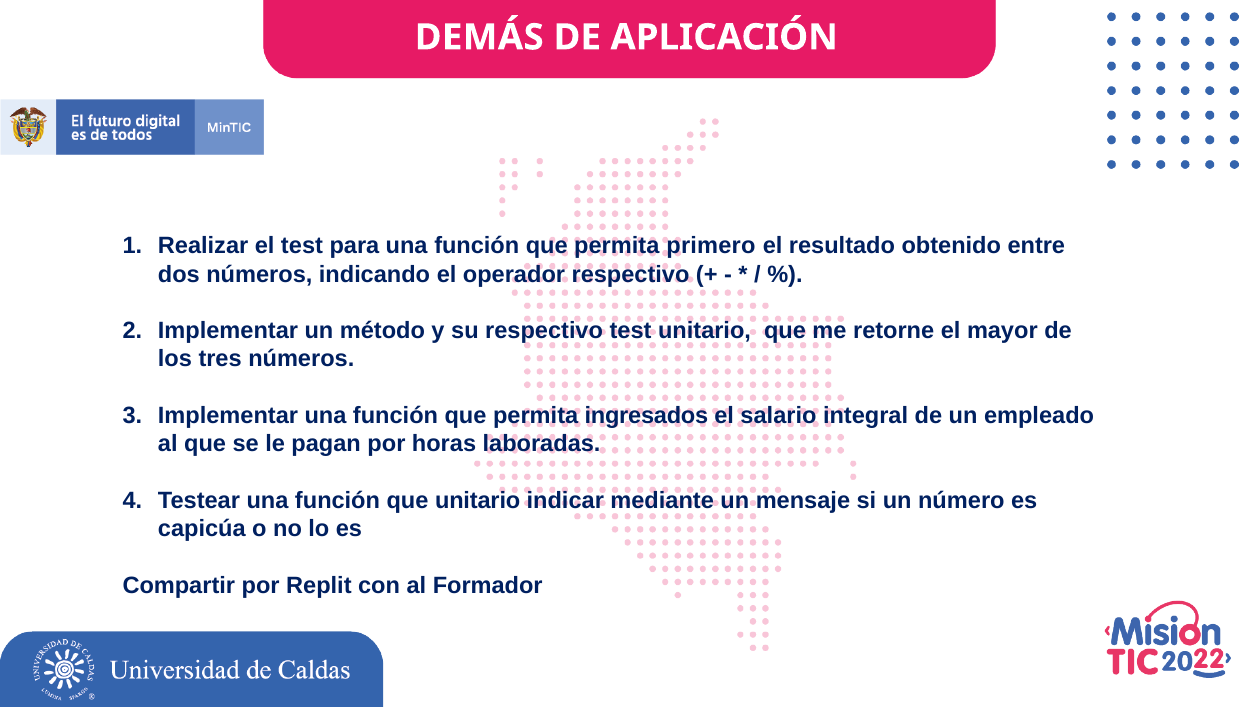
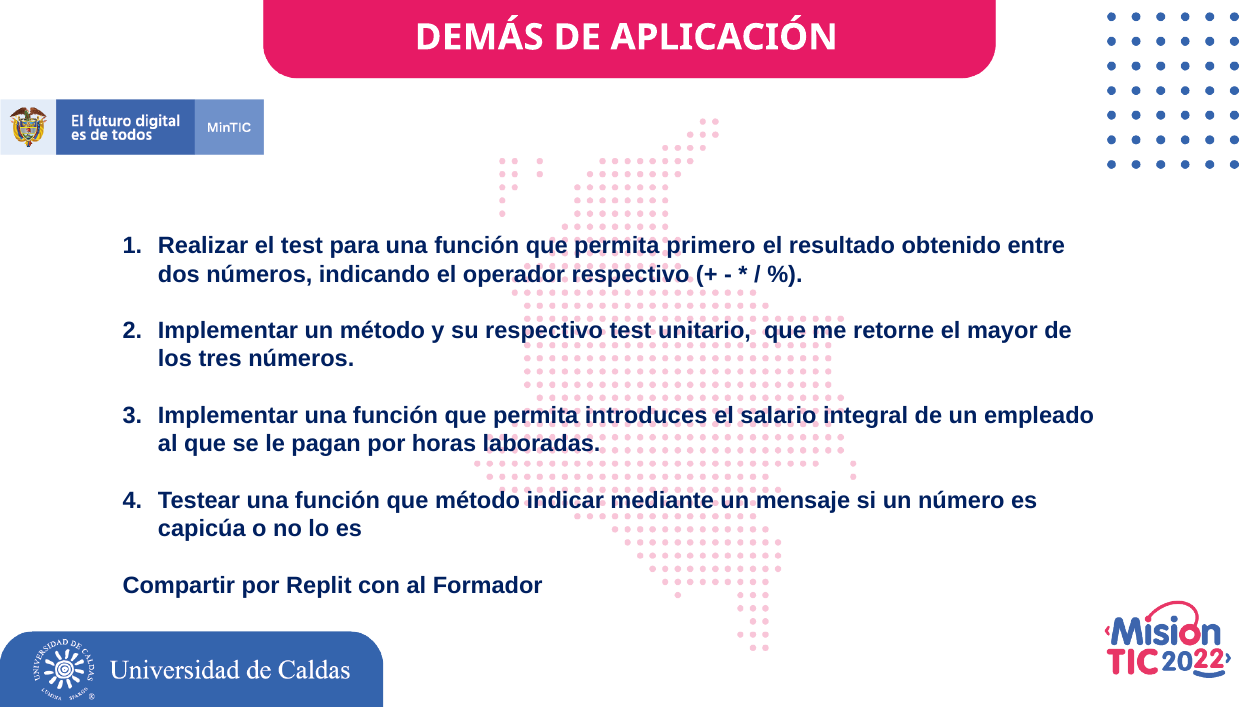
ingresados: ingresados -> introduces (646, 416)
que unitario: unitario -> método (478, 501)
